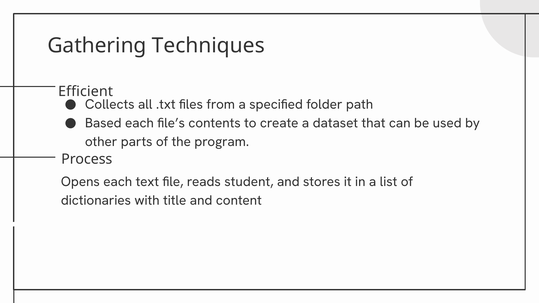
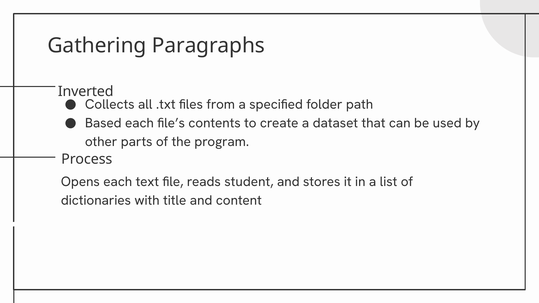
Techniques: Techniques -> Paragraphs (208, 46)
Efficient: Efficient -> Inverted (86, 91)
